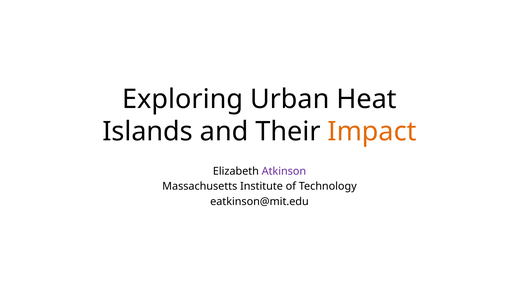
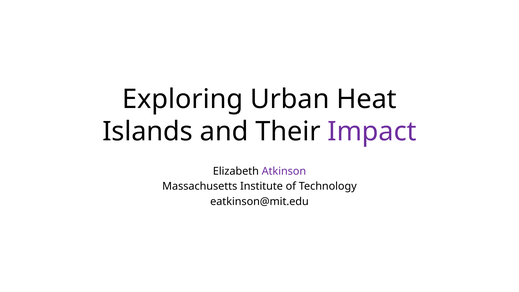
Impact colour: orange -> purple (372, 132)
